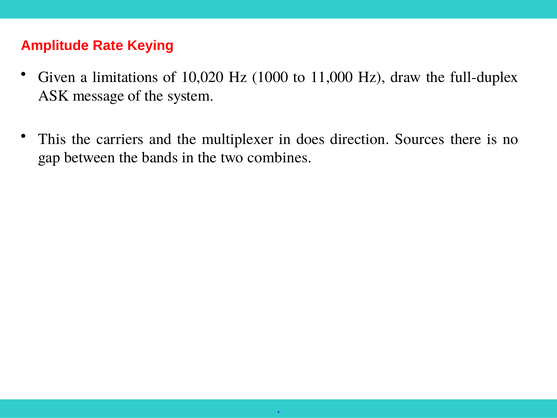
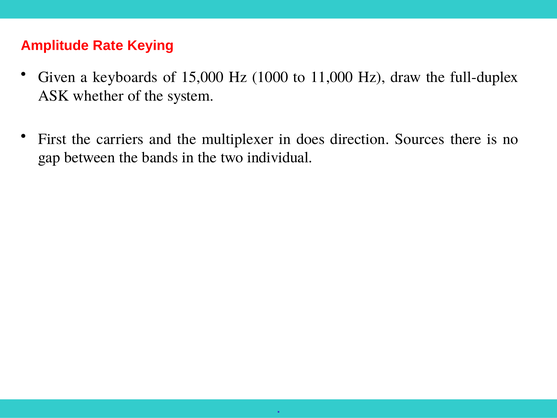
limitations: limitations -> keyboards (125, 77)
10,020: 10,020 -> 15,000 (202, 77)
message: message -> whether (98, 96)
This: This -> First (52, 139)
combines: combines -> individual (280, 157)
